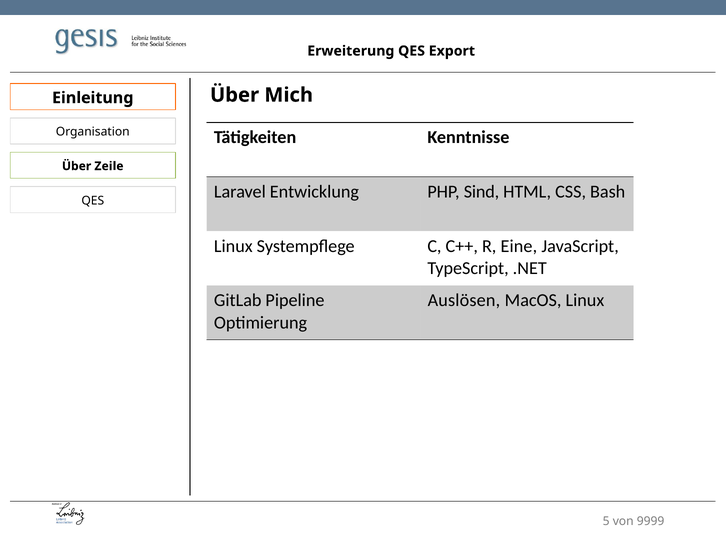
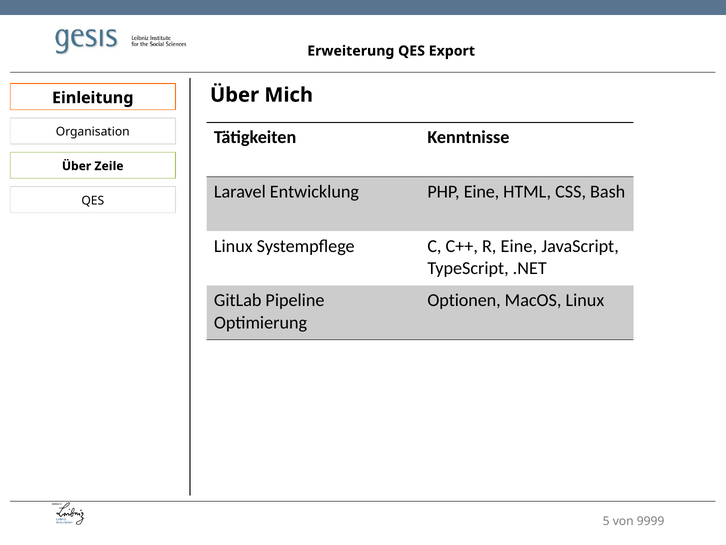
PHP Sind: Sind -> Eine (481, 192)
Auslösen: Auslösen -> Optionen (464, 300)
